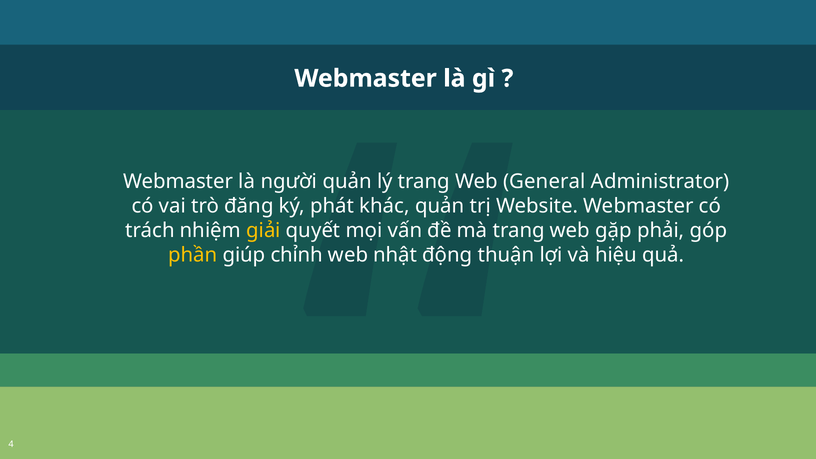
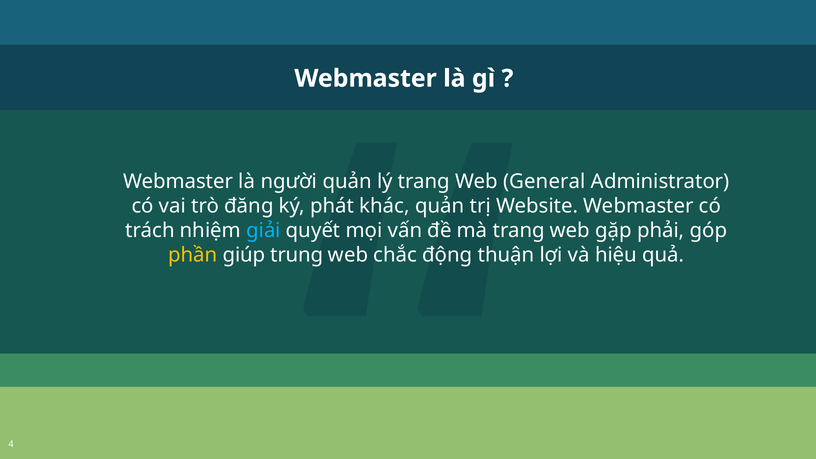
giải colour: yellow -> light blue (263, 231)
chỉnh: chỉnh -> trung (297, 255)
nhật: nhật -> chắc (395, 255)
